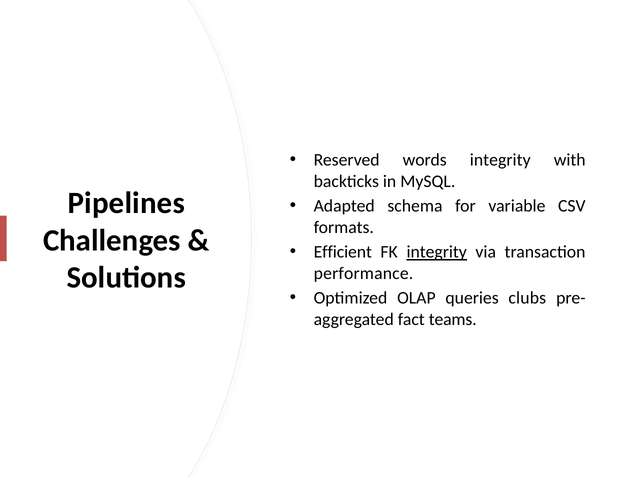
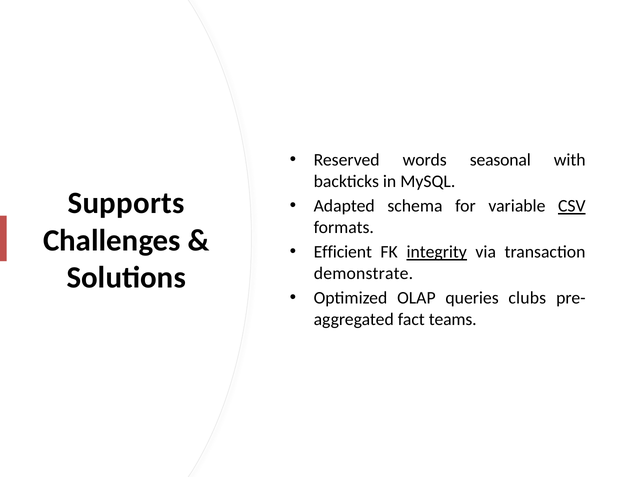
words integrity: integrity -> seasonal (500, 160)
Pipelines: Pipelines -> Supports (126, 203)
CSV underline: none -> present (572, 206)
performance: performance -> demonstrate (364, 273)
